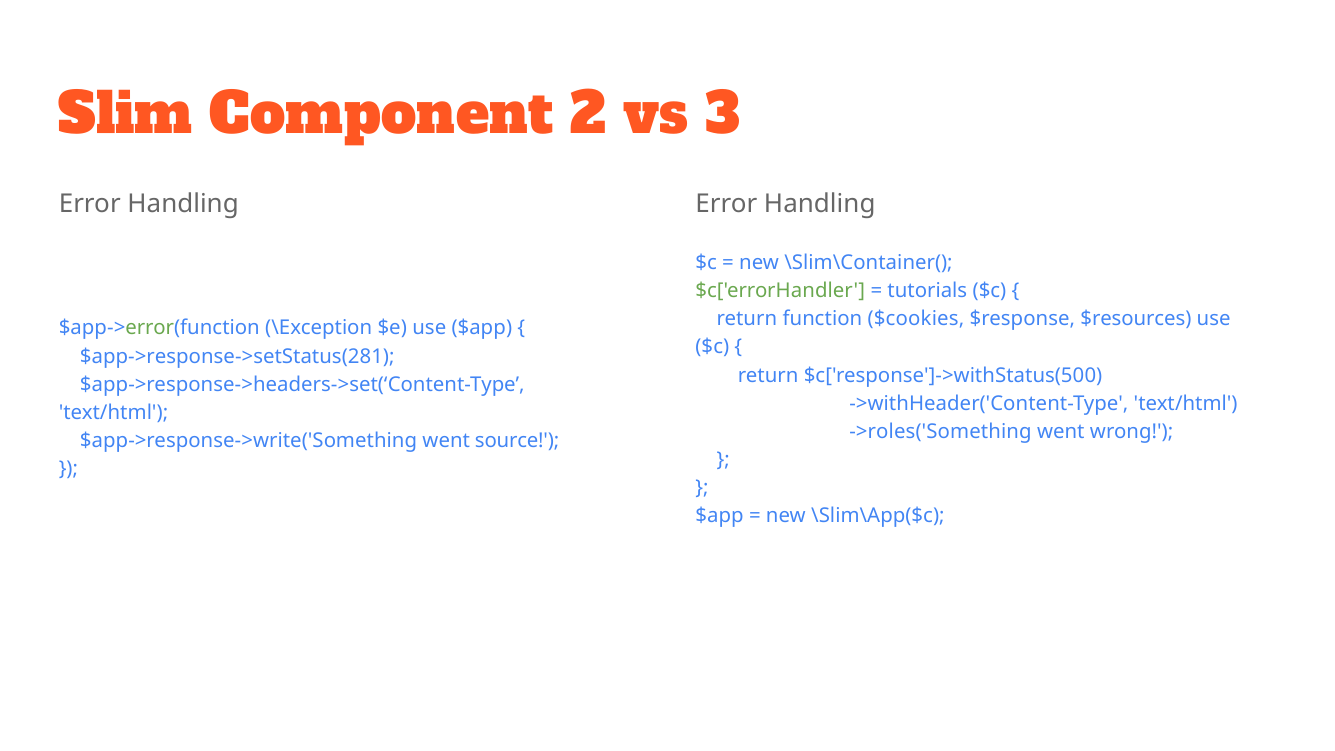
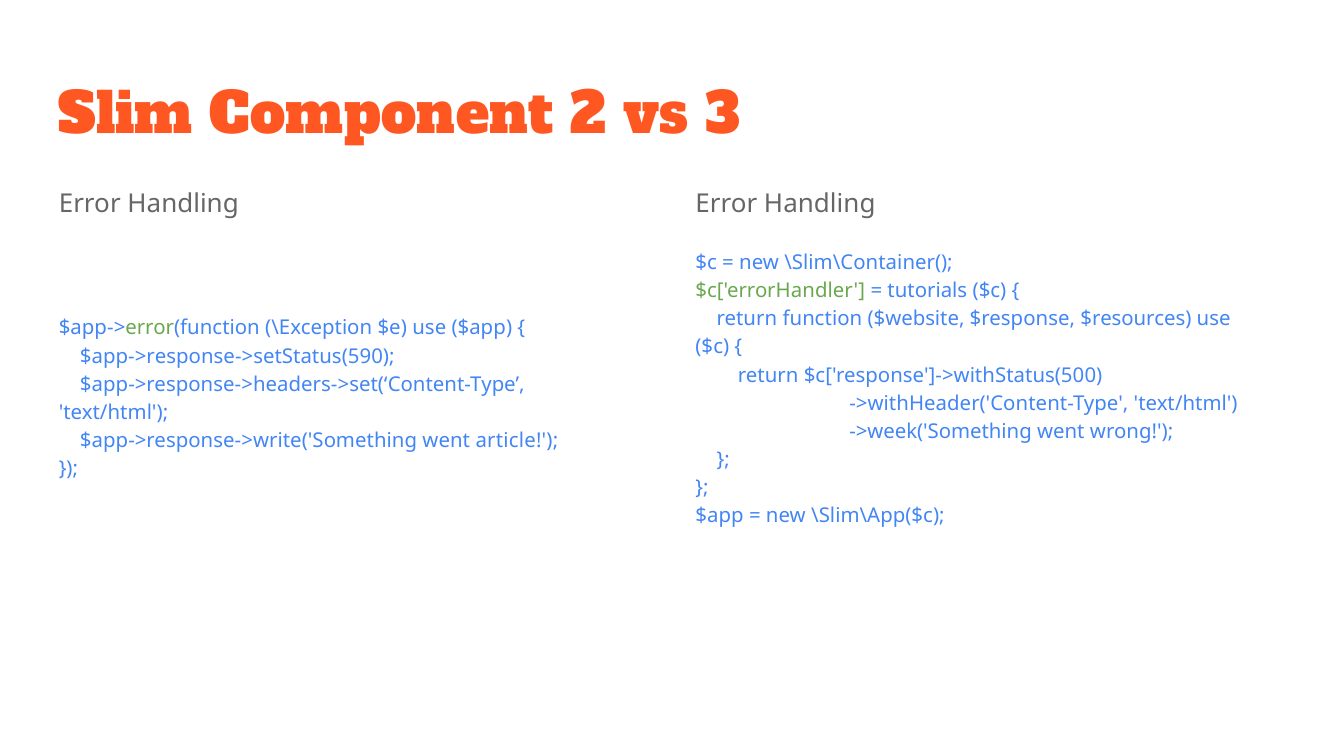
$cookies: $cookies -> $website (916, 319)
$app->response->setStatus(281: $app->response->setStatus(281 -> $app->response->setStatus(590 (237, 356)
->roles('Something: ->roles('Something -> ->week('Something (941, 432)
source: source -> article (517, 441)
